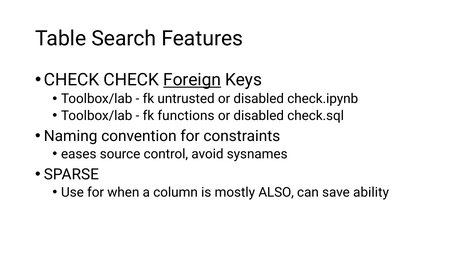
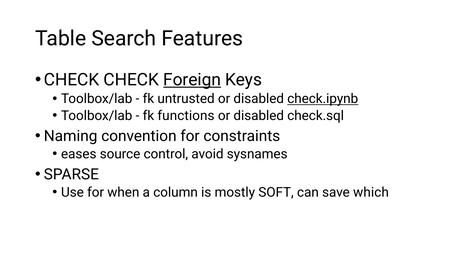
check.ipynb underline: none -> present (323, 99)
ALSO: ALSO -> SOFT (276, 192)
ability: ability -> which (371, 192)
